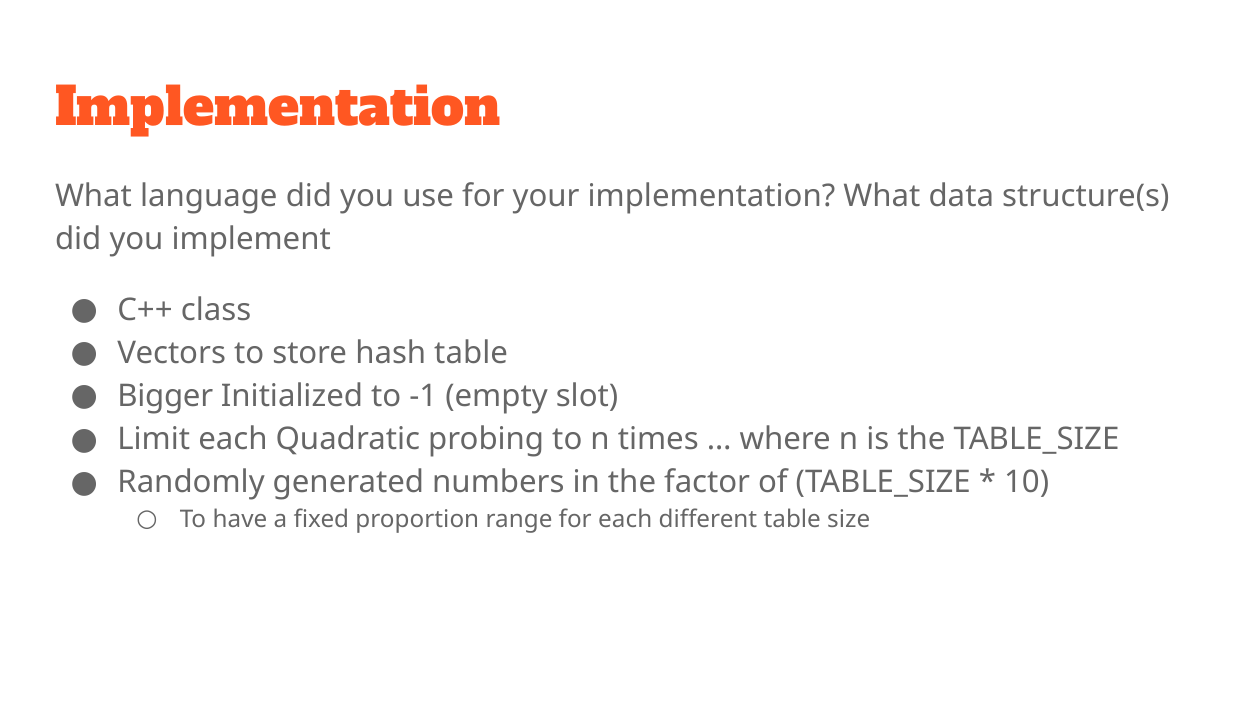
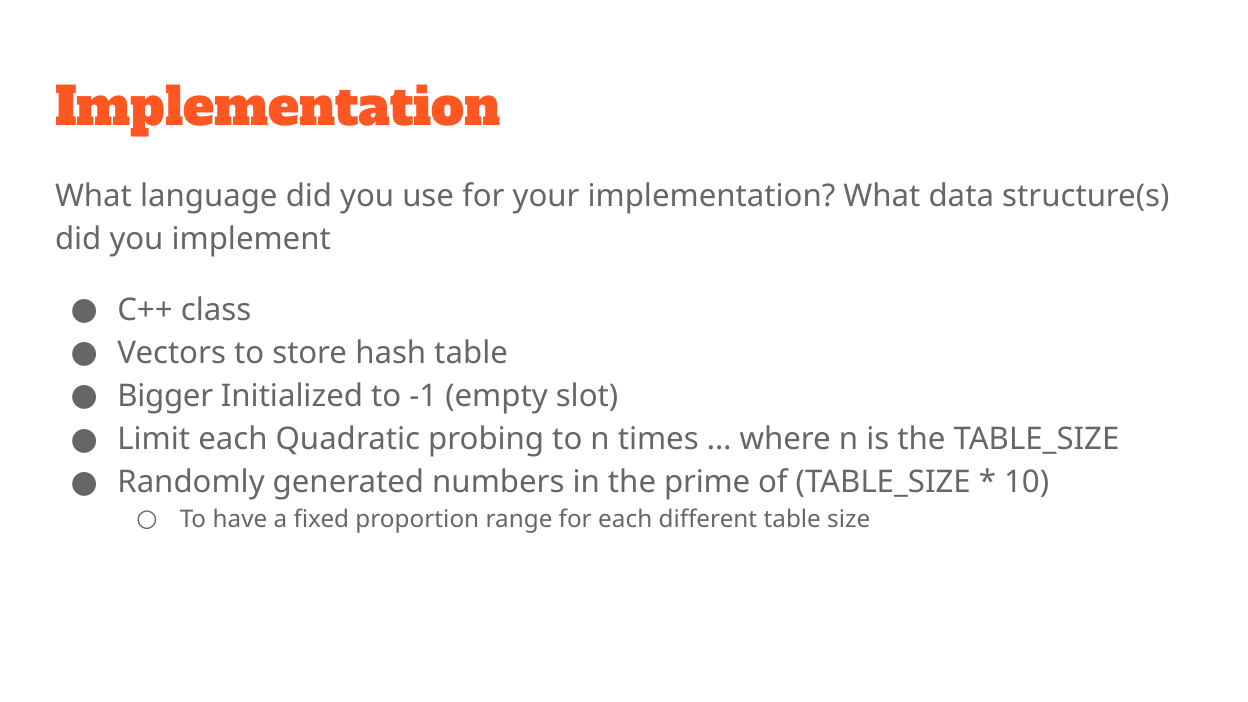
factor: factor -> prime (707, 482)
